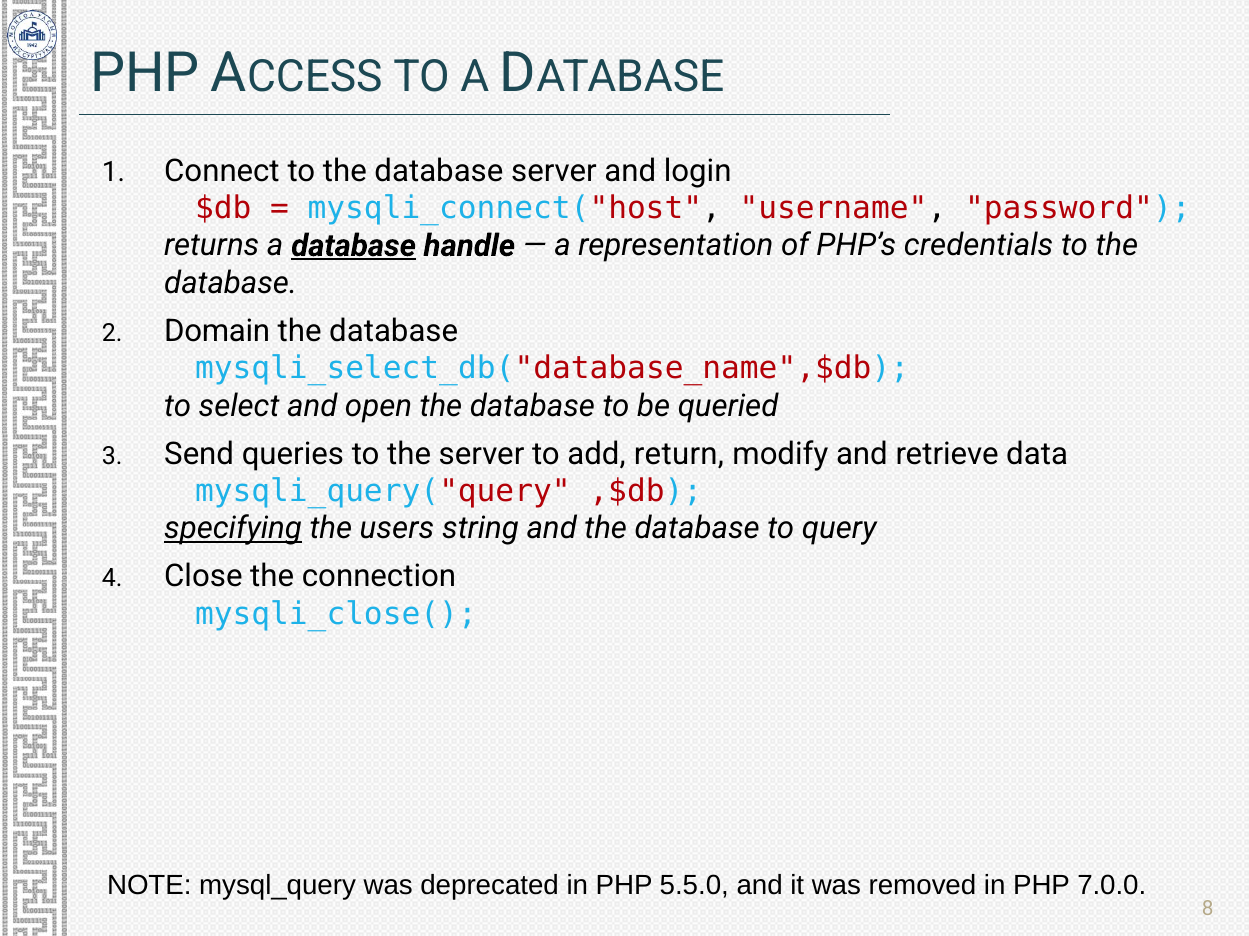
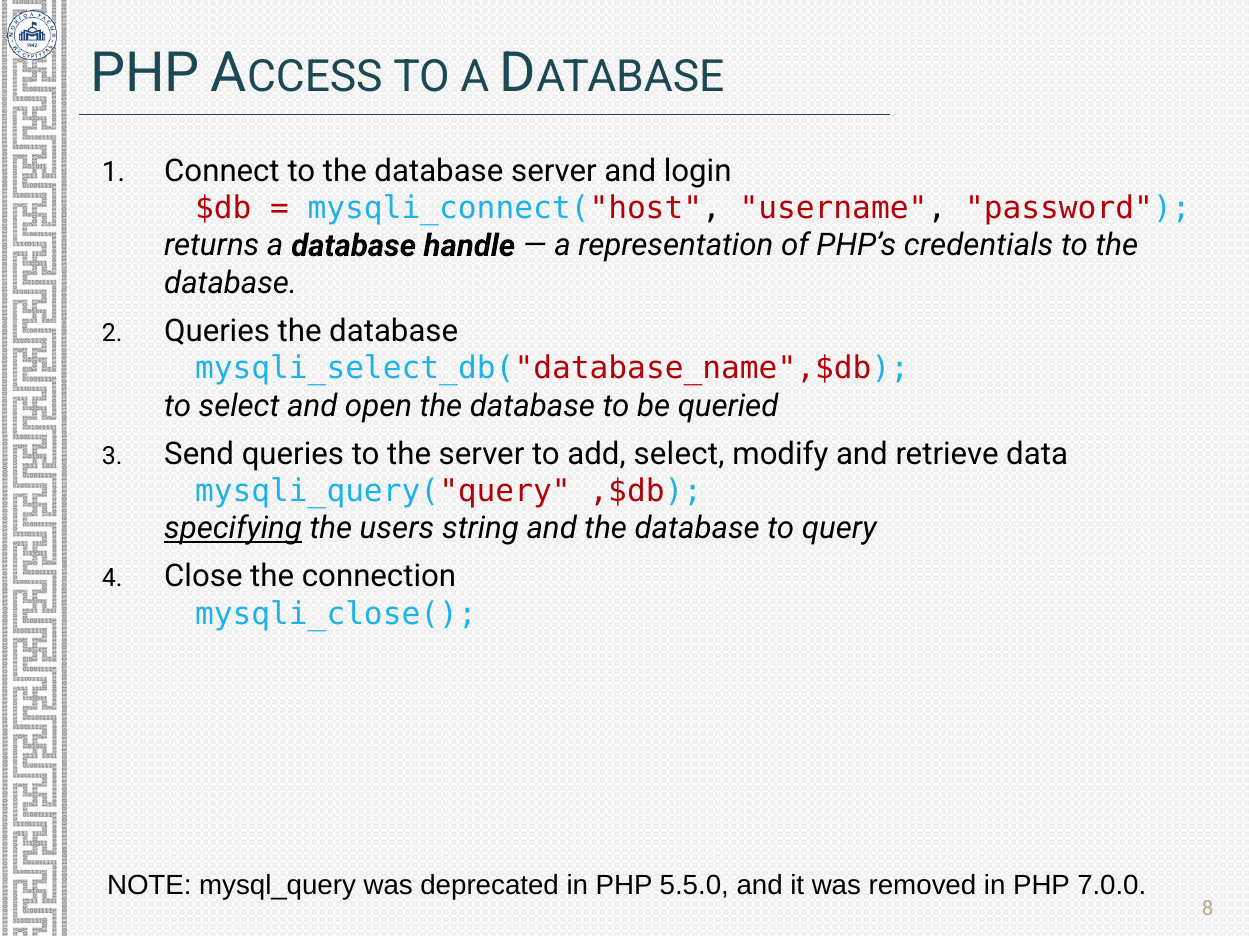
database underline: present -> none (354, 246)
Domain: Domain -> Queries (217, 331)
add return: return -> select (679, 454)
